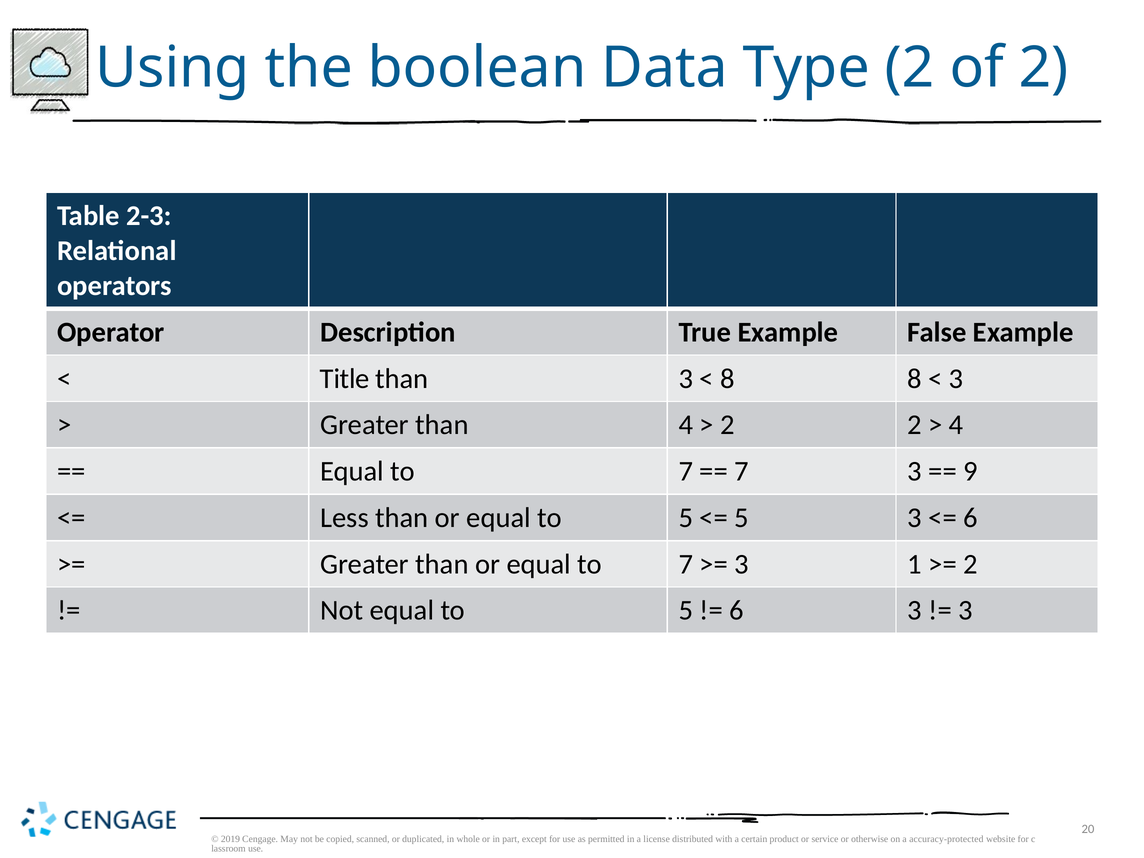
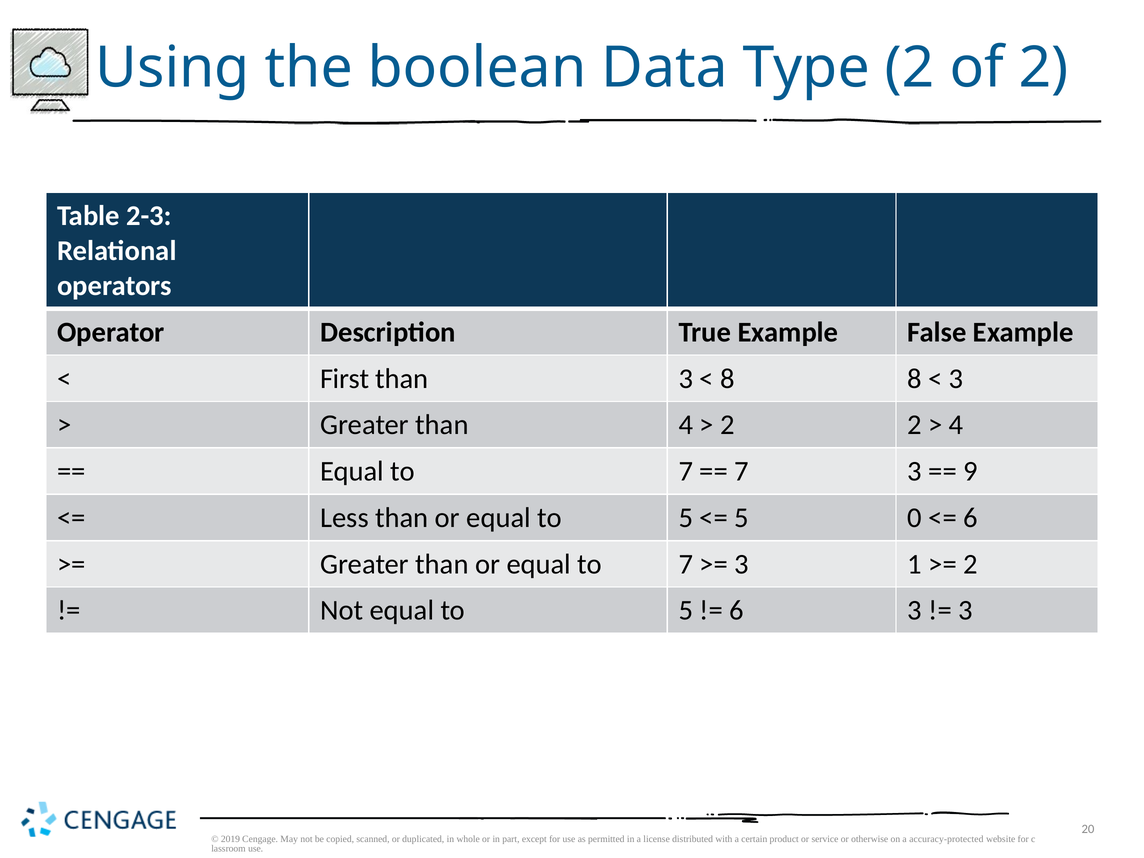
Title: Title -> First (345, 379)
5 3: 3 -> 0 (915, 518)
